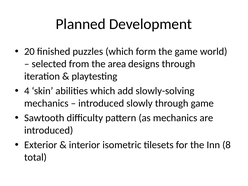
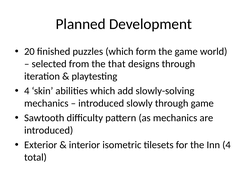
area: area -> that (117, 64)
Inn 8: 8 -> 4 (226, 145)
